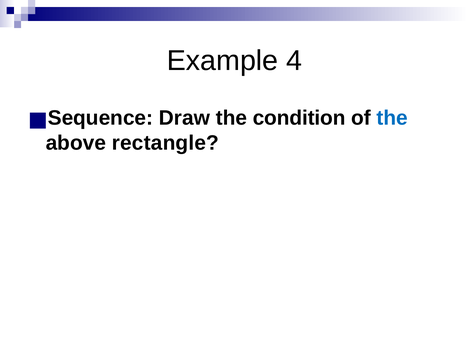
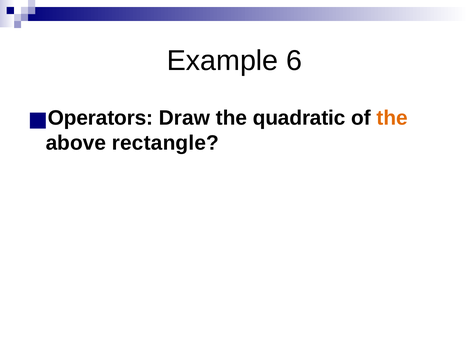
4: 4 -> 6 (294, 61)
Sequence: Sequence -> Operators (101, 118)
condition: condition -> quadratic (299, 118)
the colour: blue -> orange (392, 118)
